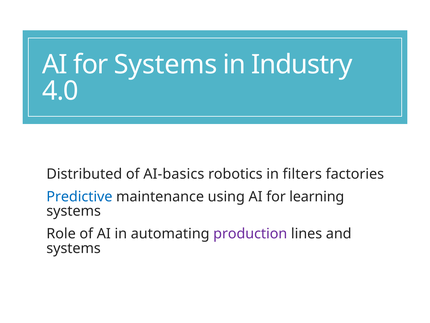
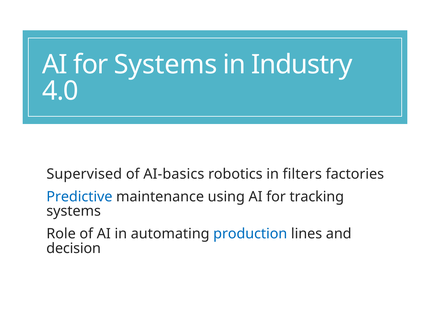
Distributed: Distributed -> Supervised (84, 174)
learning: learning -> tracking (317, 196)
production colour: purple -> blue (250, 233)
systems: systems -> decision (74, 248)
